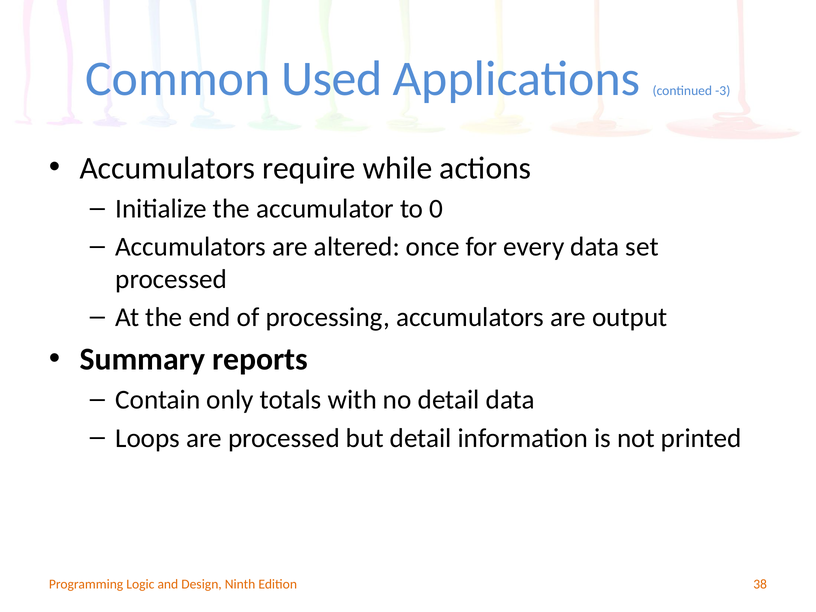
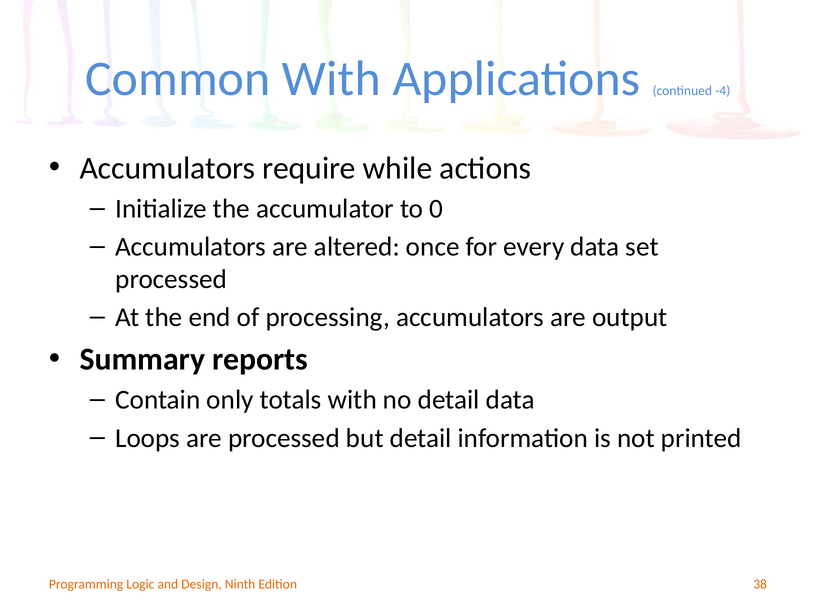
Common Used: Used -> With (331, 79)
-3: -3 -> -4 (723, 91)
